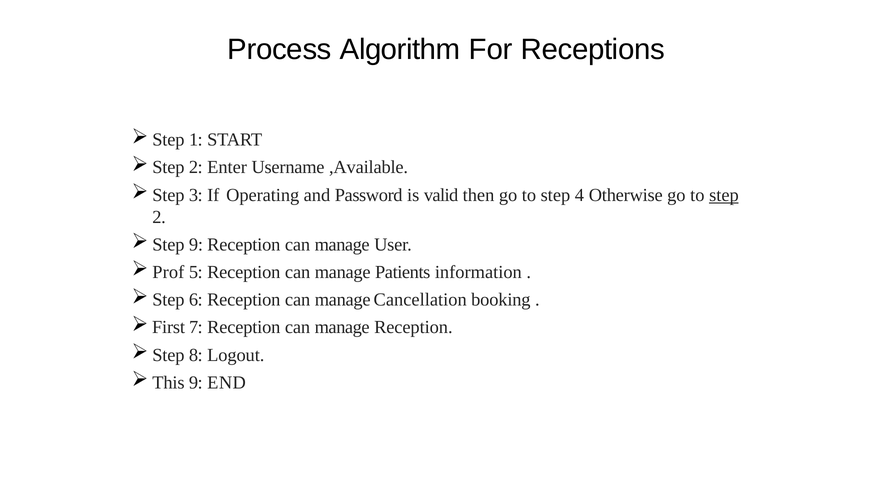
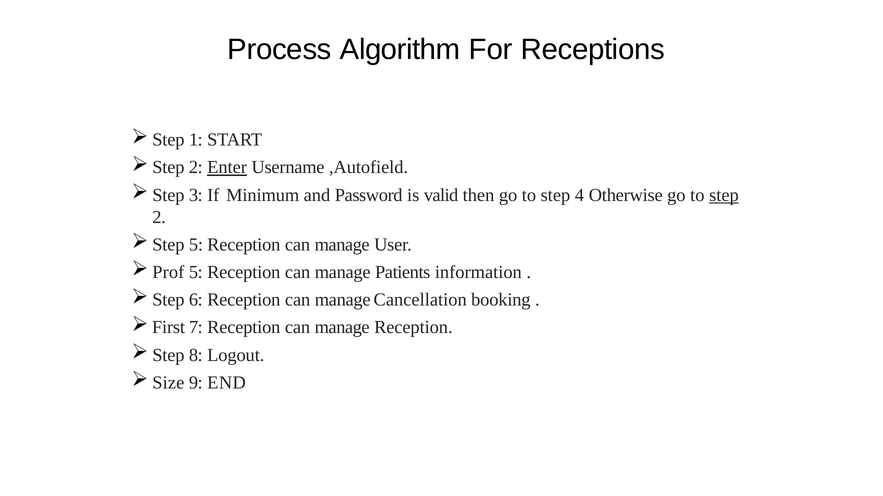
Enter underline: none -> present (227, 168)
,Available: ,Available -> ,Autofield (369, 168)
Operating: Operating -> Minimum (263, 195)
Step 9: 9 -> 5 (196, 245)
This: This -> Size (168, 383)
